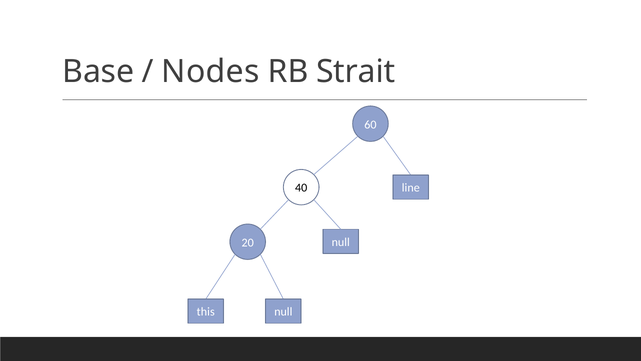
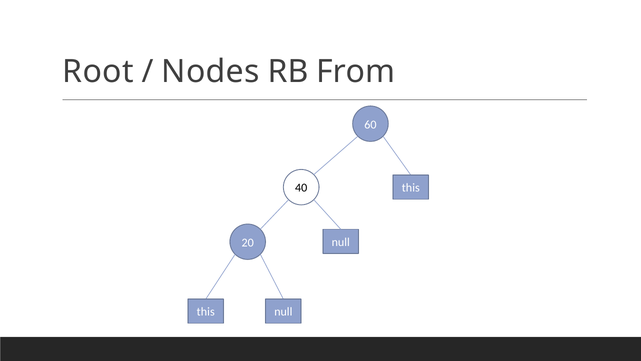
Base: Base -> Root (98, 71)
Strait: Strait -> From (356, 71)
line: line -> this (411, 188)
